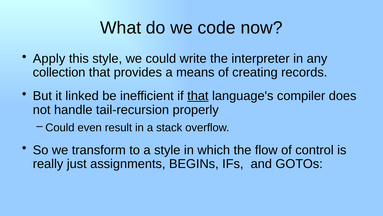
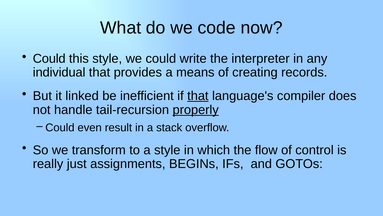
Apply: Apply -> Could (49, 59)
collection: collection -> individual (59, 72)
properly underline: none -> present (196, 109)
